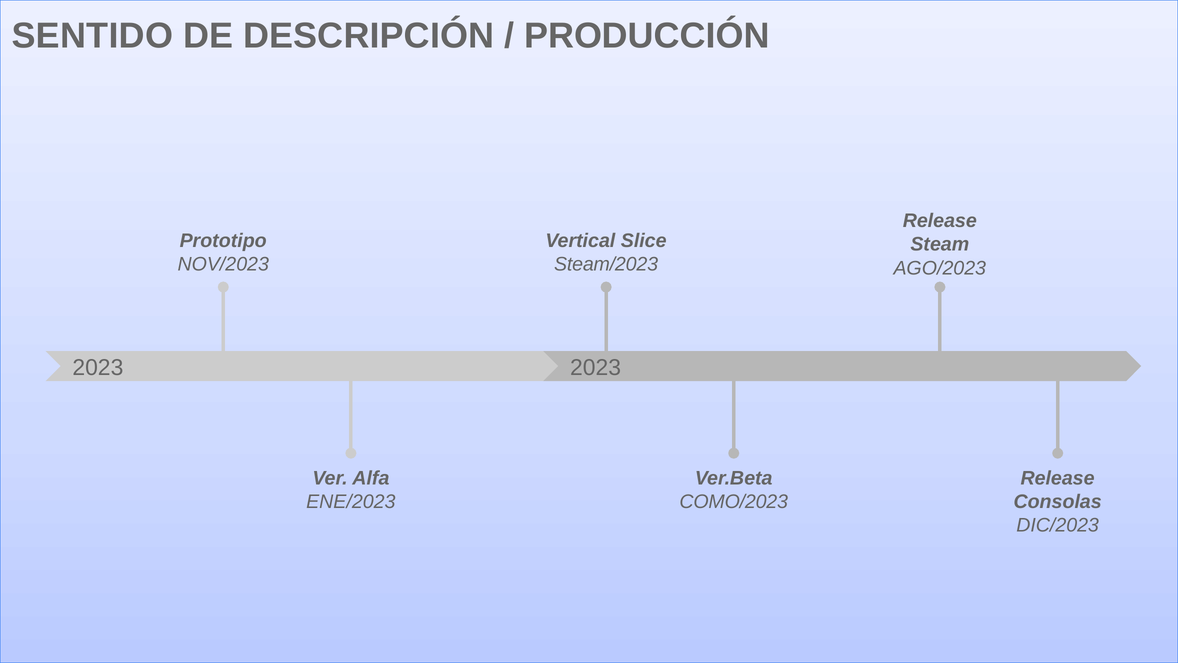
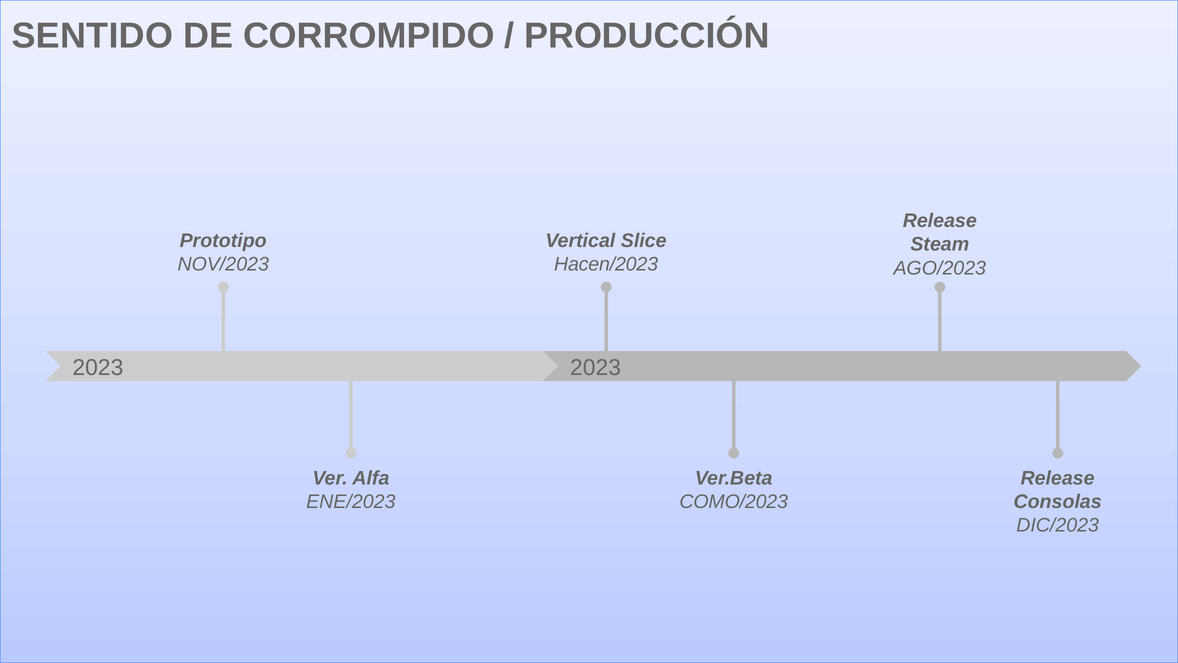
DESCRIPCIÓN: DESCRIPCIÓN -> CORROMPIDO (369, 36)
Steam/2023: Steam/2023 -> Hacen/2023 (606, 264)
